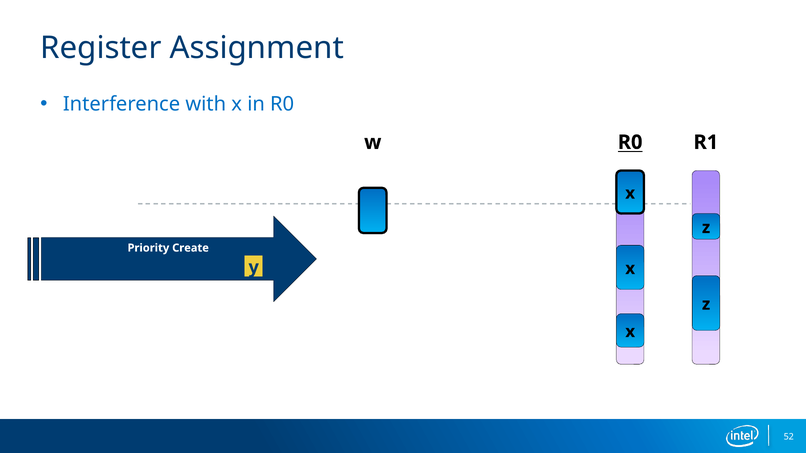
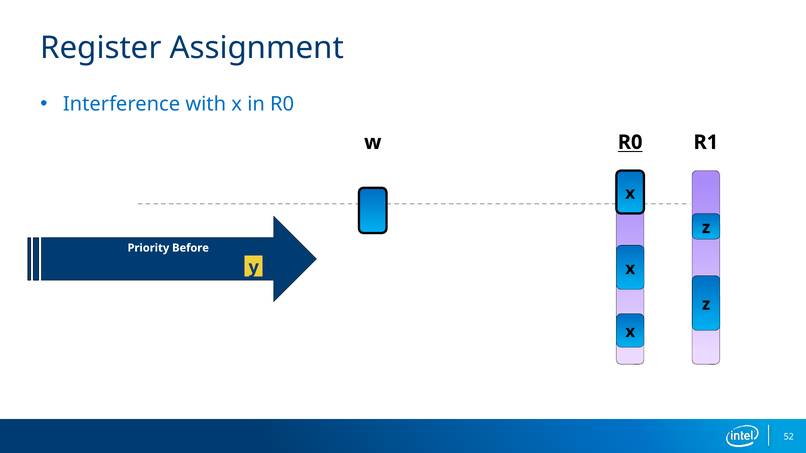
Create: Create -> Before (191, 248)
